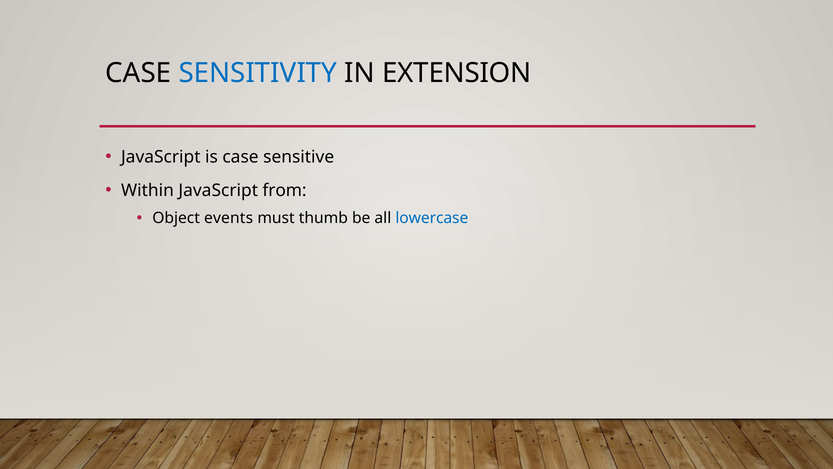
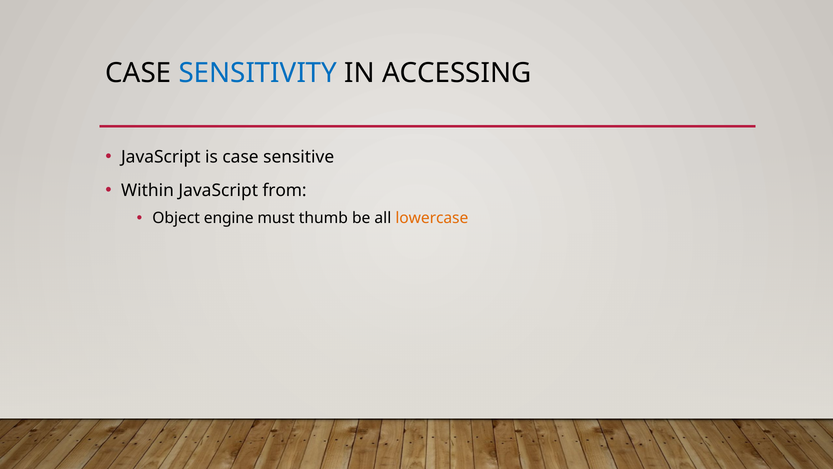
EXTENSION: EXTENSION -> ACCESSING (457, 73)
events: events -> engine (229, 218)
lowercase colour: blue -> orange (432, 218)
